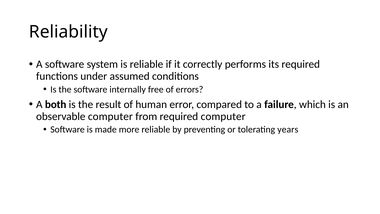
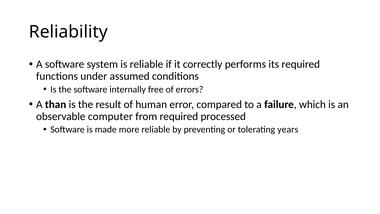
both: both -> than (56, 104)
required computer: computer -> processed (223, 116)
